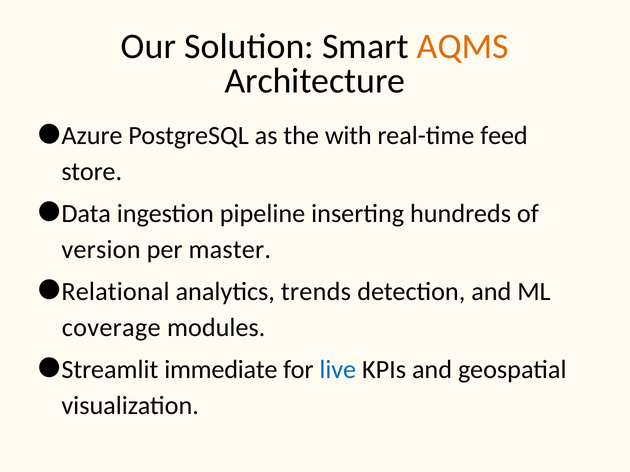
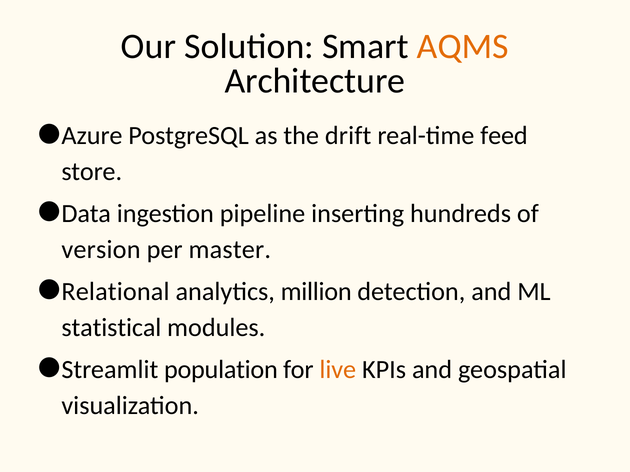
with: with -> drift (348, 136)
trends: trends -> million (316, 292)
coverage: coverage -> statistical (111, 328)
immediate: immediate -> population (221, 370)
live colour: blue -> orange (338, 370)
